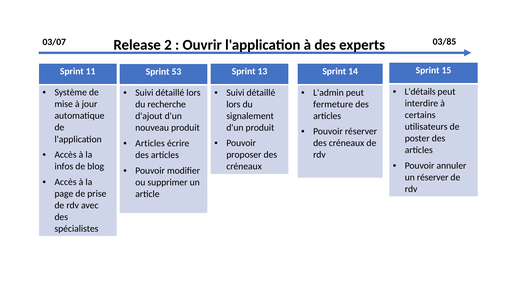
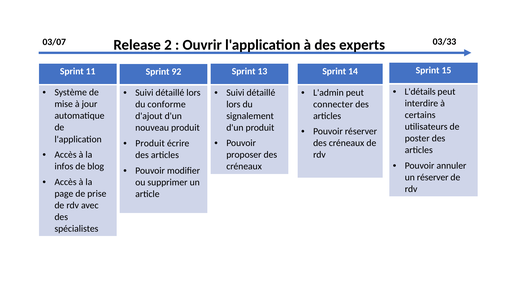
03/85: 03/85 -> 03/33 (444, 42)
53: 53 -> 92 (176, 72)
fermeture: fermeture -> connecter (333, 104)
recherche: recherche -> conforme (167, 104)
Articles: Articles -> Produit (150, 143)
